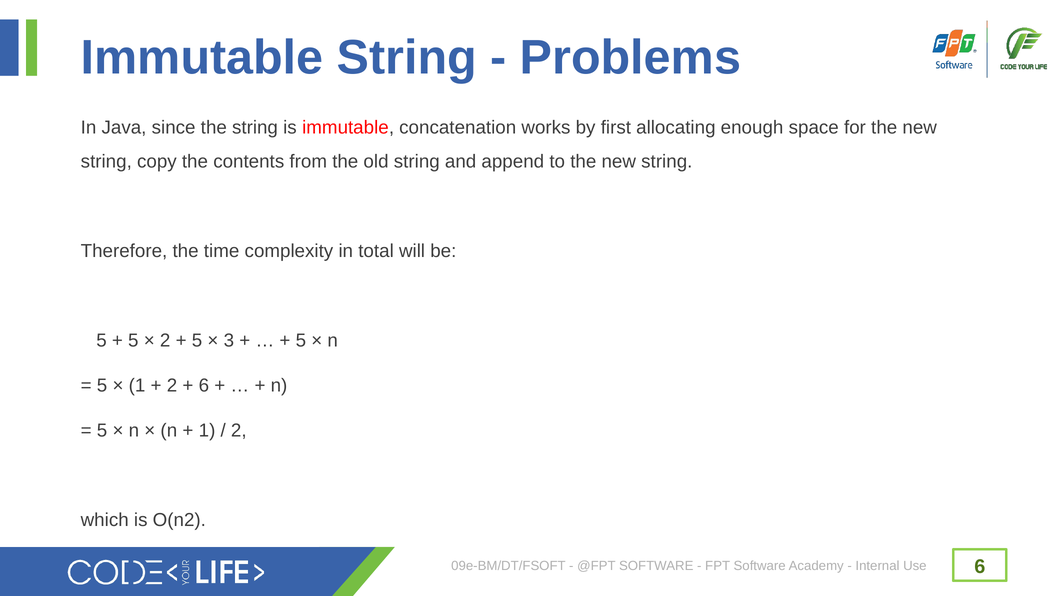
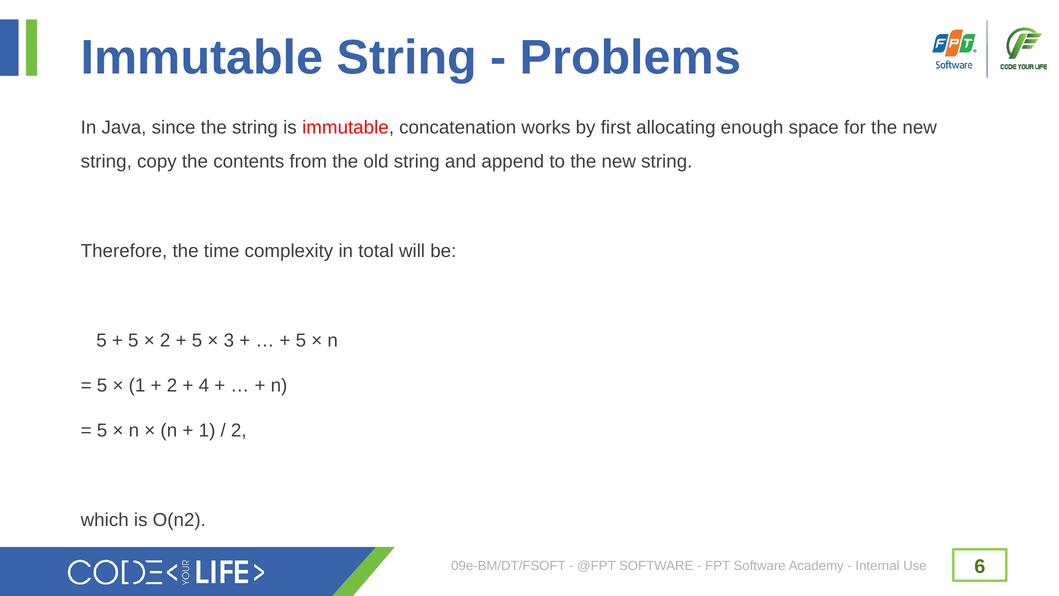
6: 6 -> 4 (204, 385)
